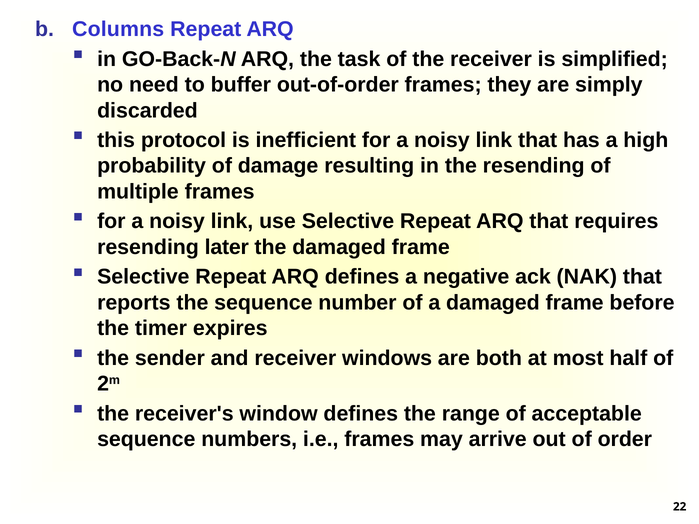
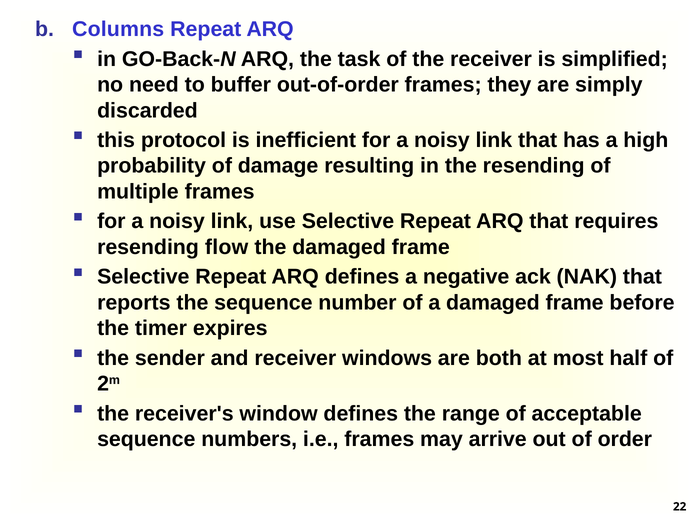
later: later -> flow (227, 247)
